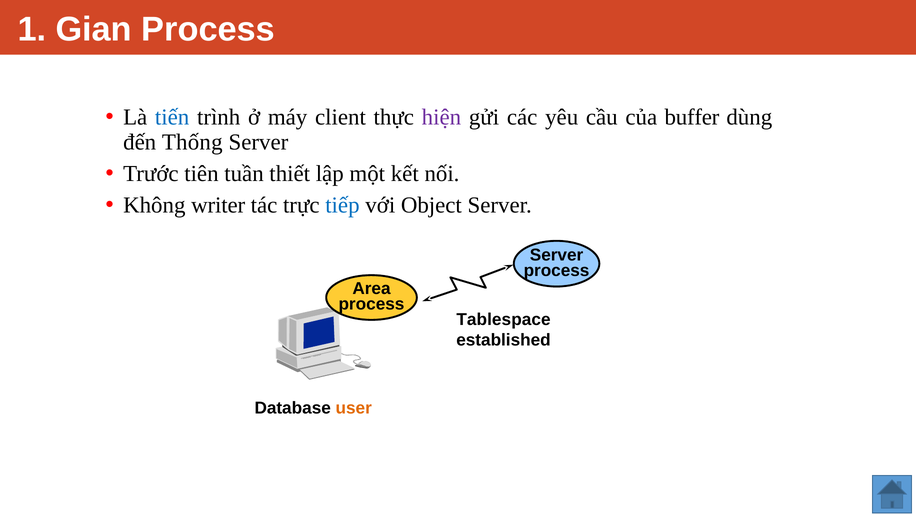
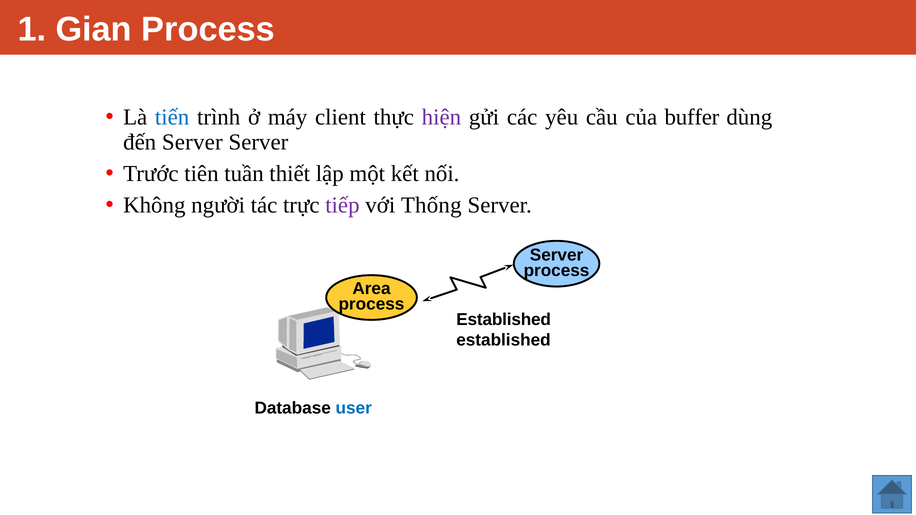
đến Thống: Thống -> Server (192, 142)
writer: writer -> người (218, 205)
tiếp colour: blue -> purple (342, 205)
Object: Object -> Thống (431, 205)
Tablespace: Tablespace -> Established (504, 320)
user colour: orange -> blue (354, 408)
